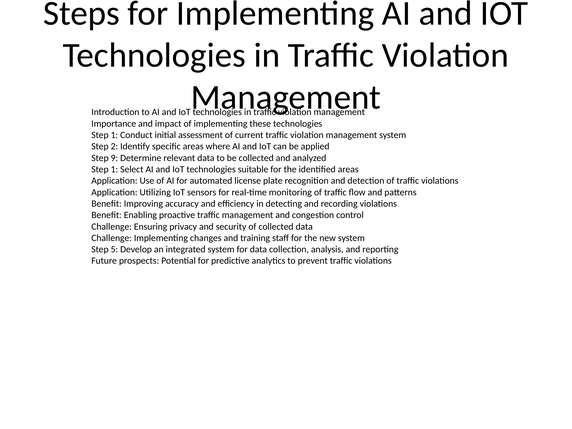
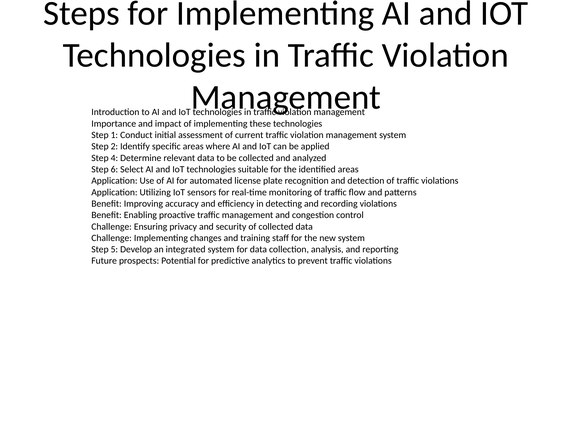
9: 9 -> 4 (114, 158)
1: 1 -> 6 (114, 169)
